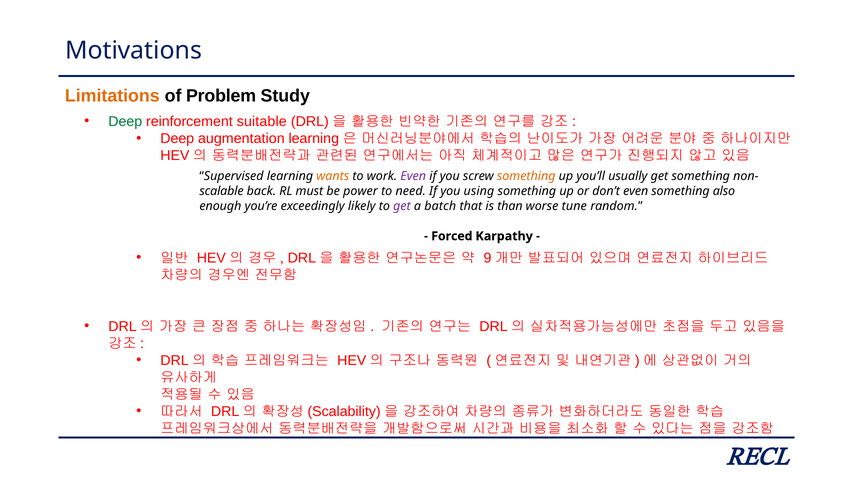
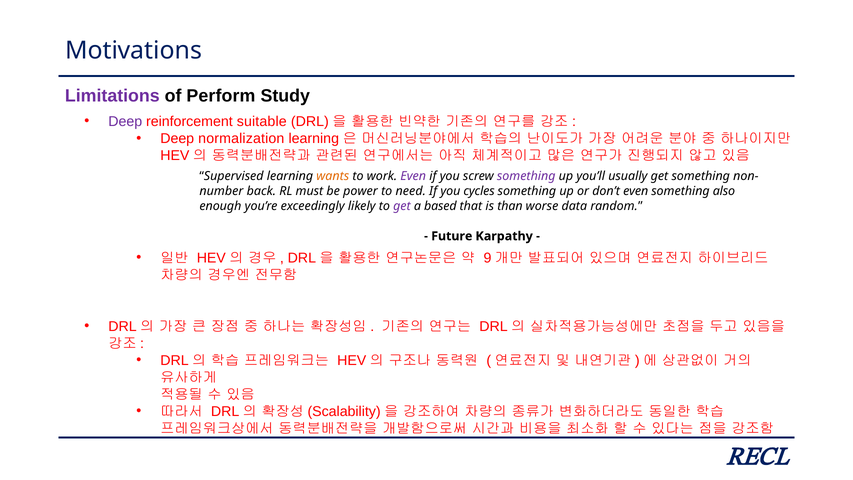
Limitations colour: orange -> purple (112, 96)
Problem: Problem -> Perform (221, 96)
Deep colour: green -> purple (125, 122)
augmentation: augmentation -> normalization (241, 139)
something colour: orange -> purple (526, 176)
scalable: scalable -> number (221, 191)
using: using -> cycles (479, 191)
batch: batch -> based (440, 206)
tune: tune -> data (574, 206)
Forced: Forced -> Future (452, 236)
